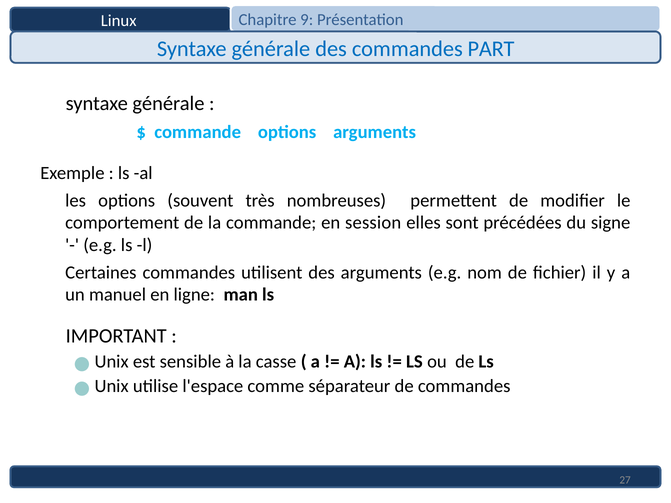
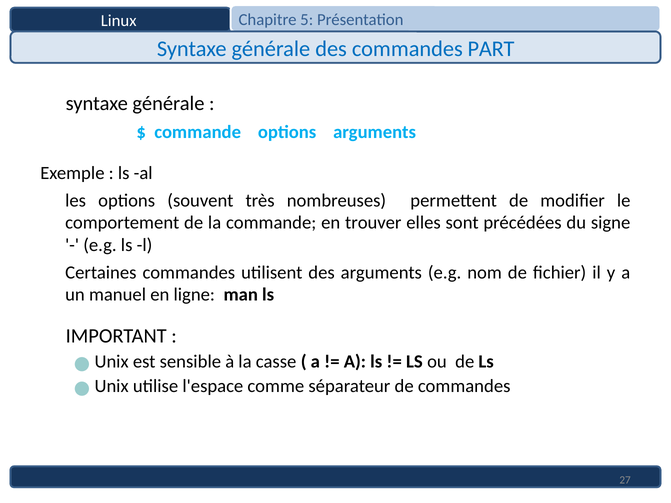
9: 9 -> 5 (307, 20)
session: session -> trouver (373, 223)
